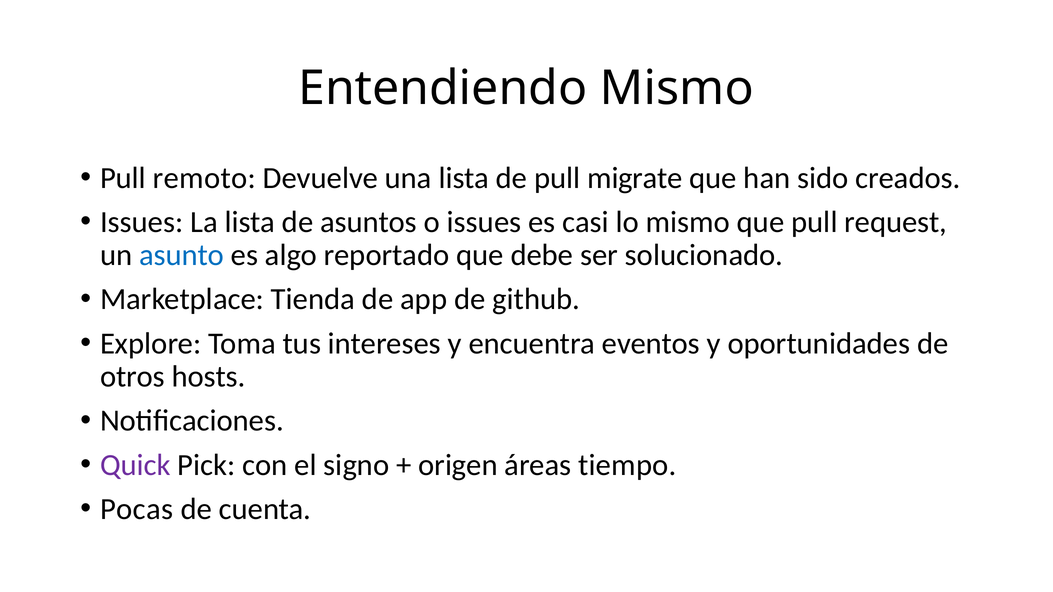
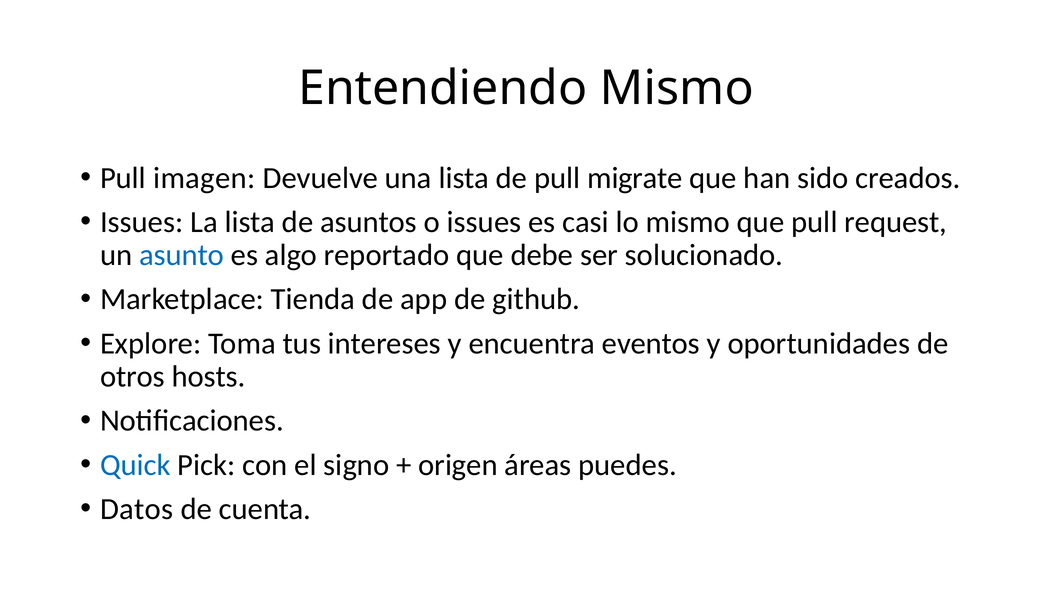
remoto: remoto -> imagen (204, 178)
Quick colour: purple -> blue (135, 465)
tiempo: tiempo -> puedes (628, 465)
Pocas: Pocas -> Datos (137, 509)
